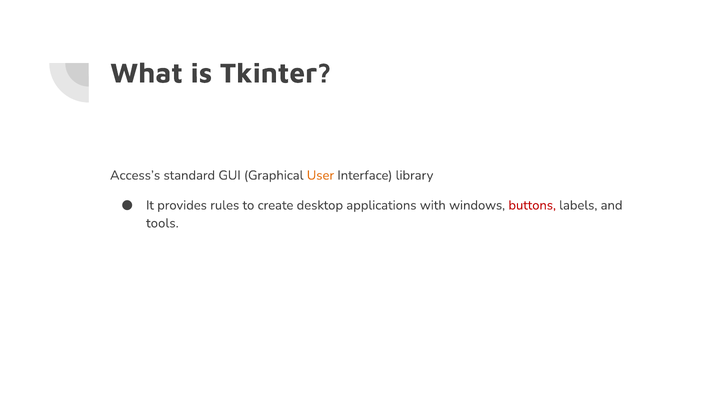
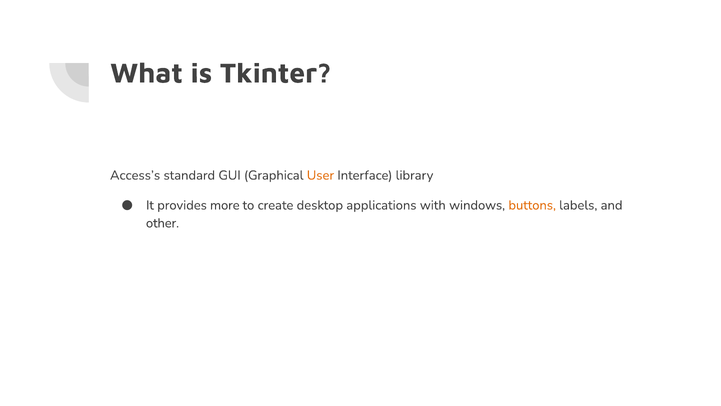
rules: rules -> more (225, 205)
buttons colour: red -> orange (532, 205)
tools: tools -> other (162, 223)
